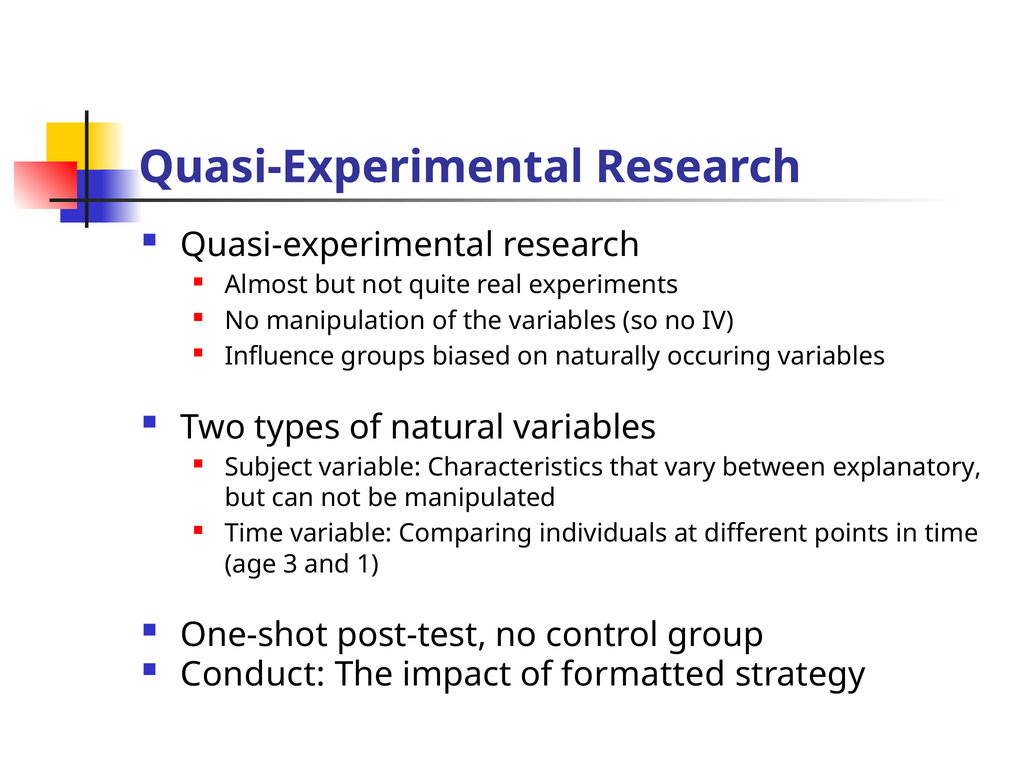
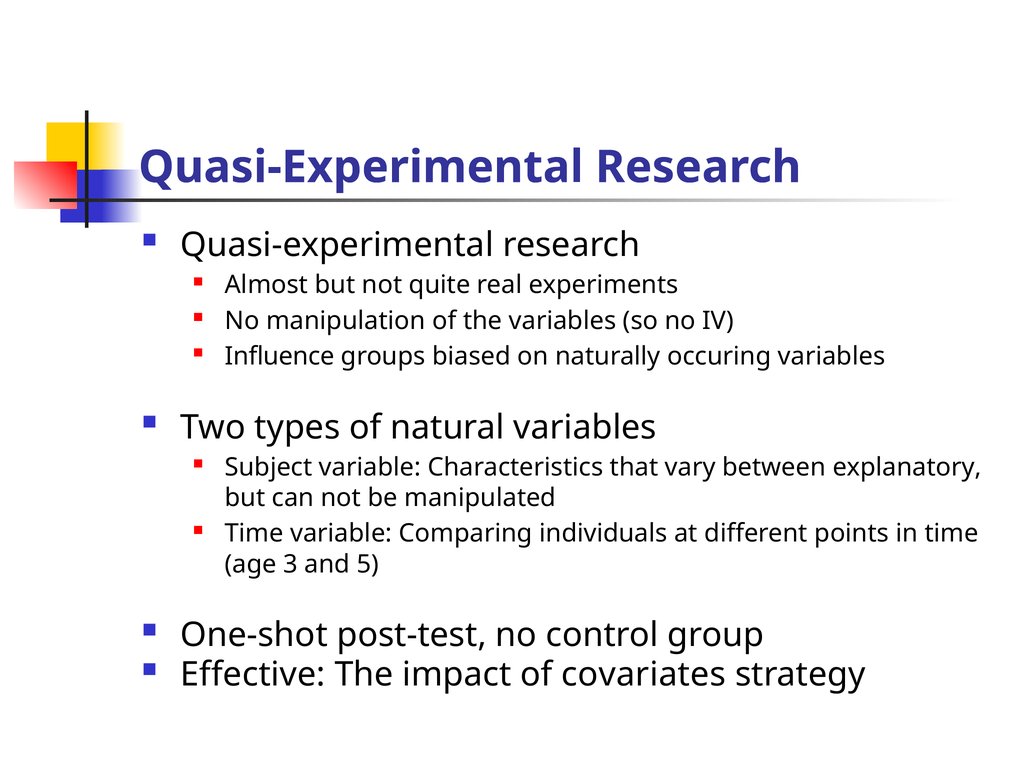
1: 1 -> 5 (368, 564)
Conduct: Conduct -> Effective (253, 674)
formatted: formatted -> covariates (644, 674)
